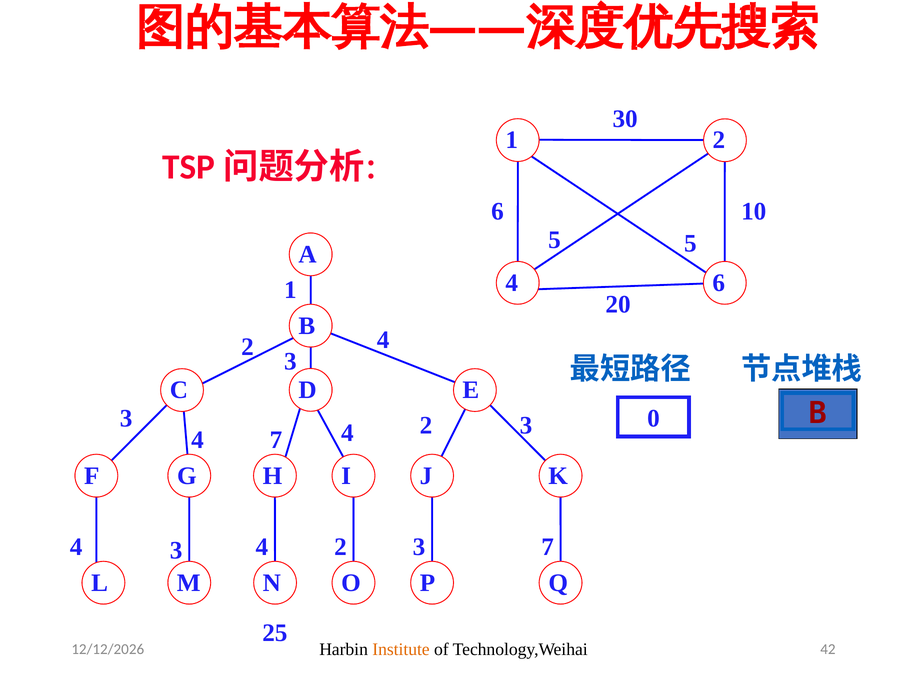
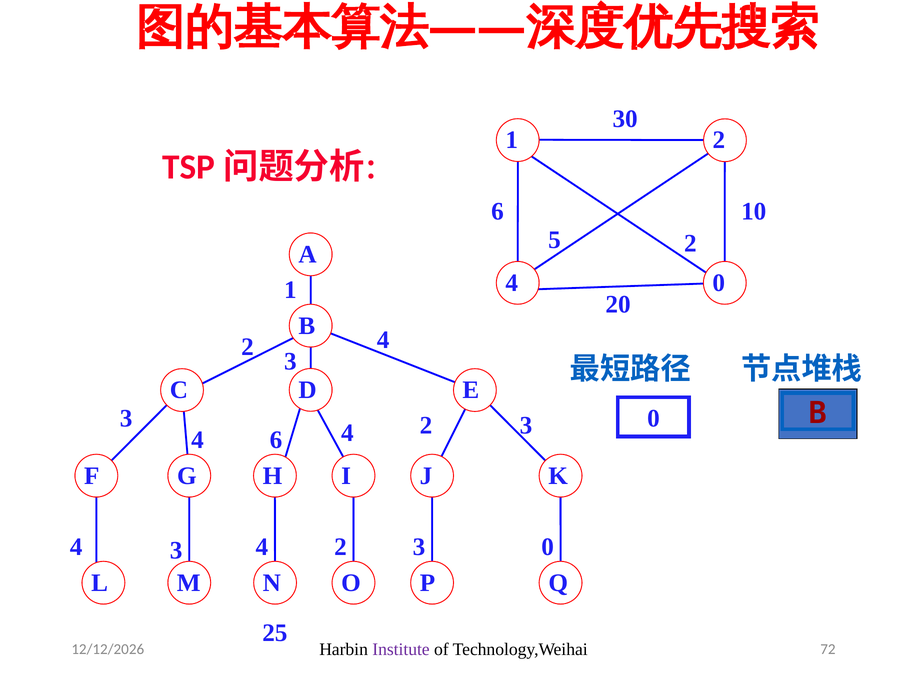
5 5: 5 -> 2 (690, 244)
4 6: 6 -> 0 (719, 283)
4 7: 7 -> 6 (276, 440)
3 7: 7 -> 0 (548, 547)
Institute colour: orange -> purple (401, 650)
42: 42 -> 72 (828, 649)
